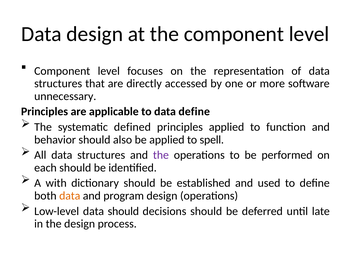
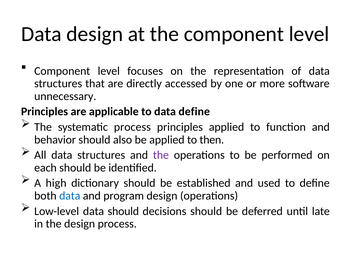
systematic defined: defined -> process (132, 127)
spell: spell -> then (212, 140)
with: with -> high (56, 183)
data colour: orange -> blue (70, 196)
